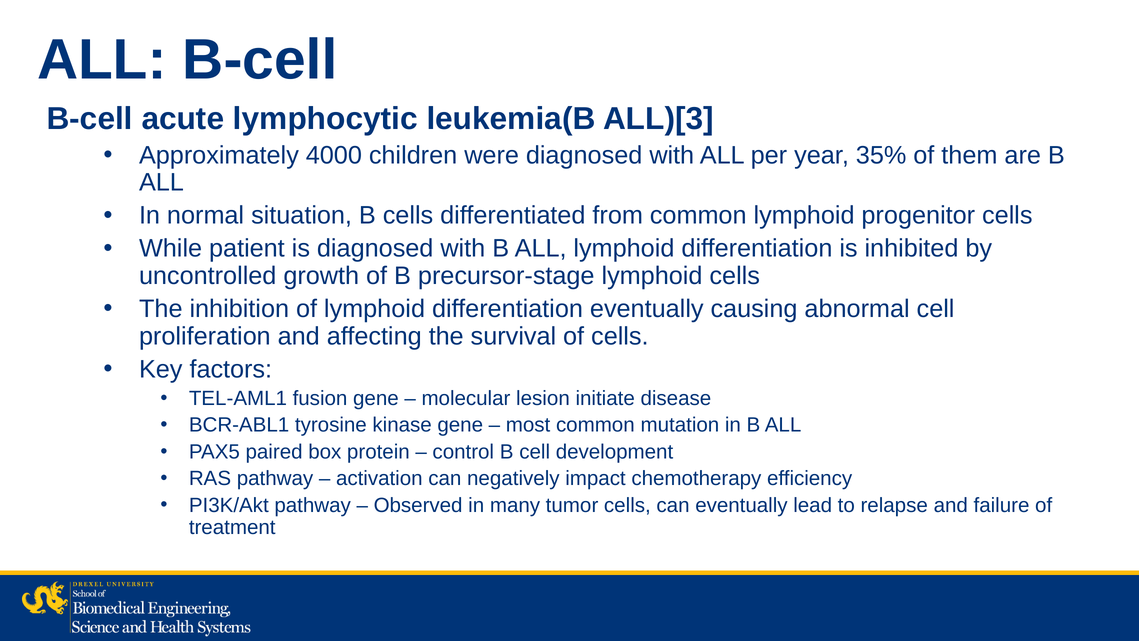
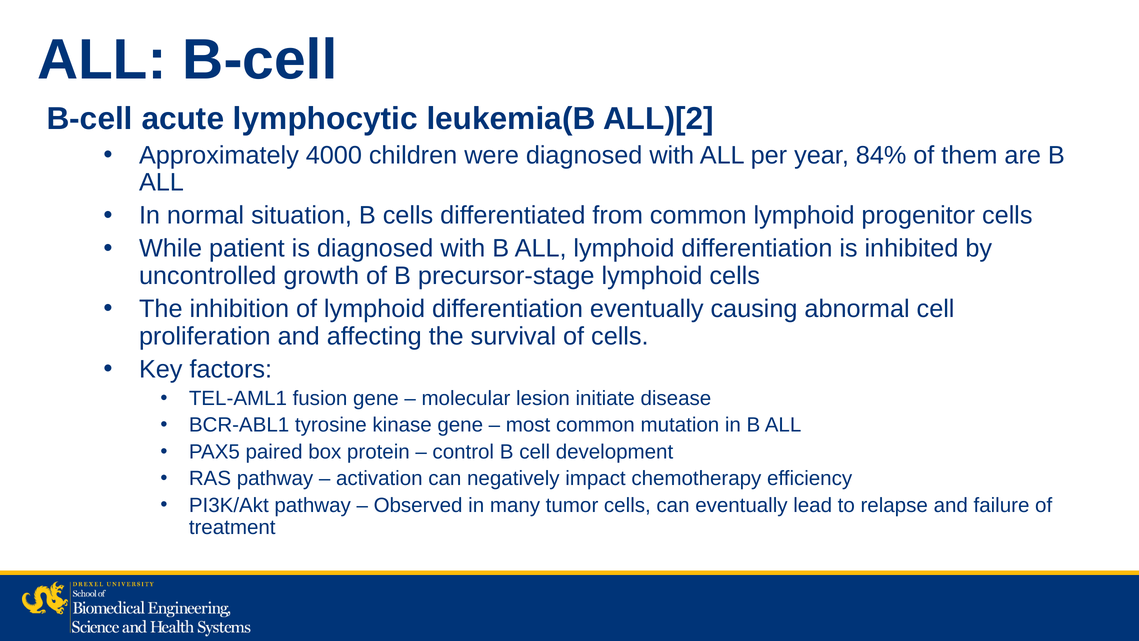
ALL)[3: ALL)[3 -> ALL)[2 (659, 119)
35%: 35% -> 84% (881, 155)
